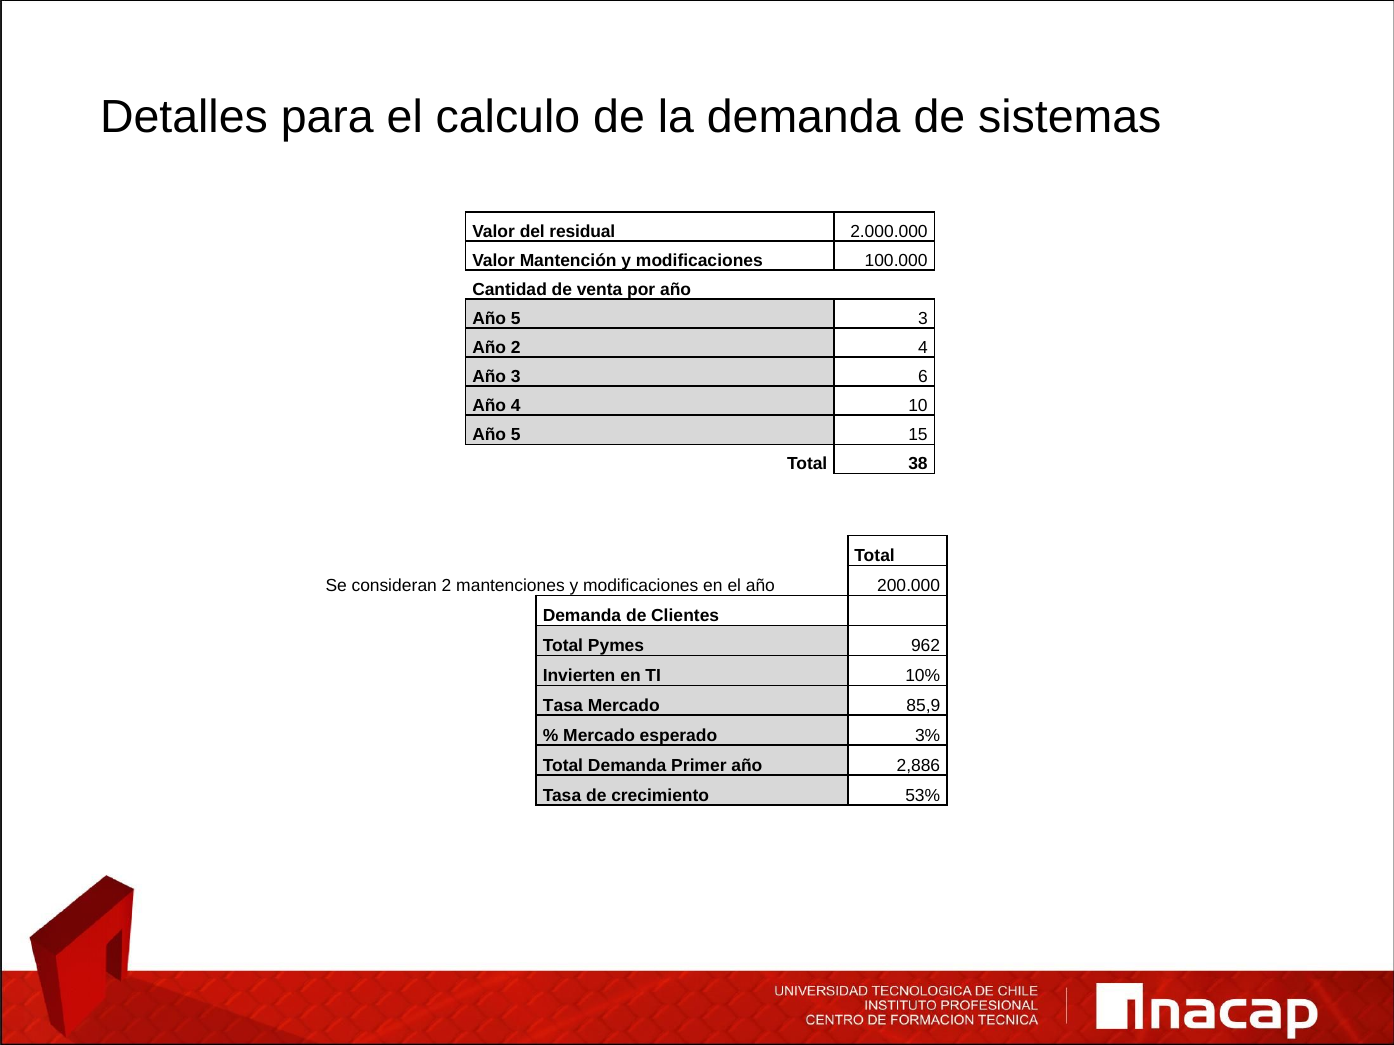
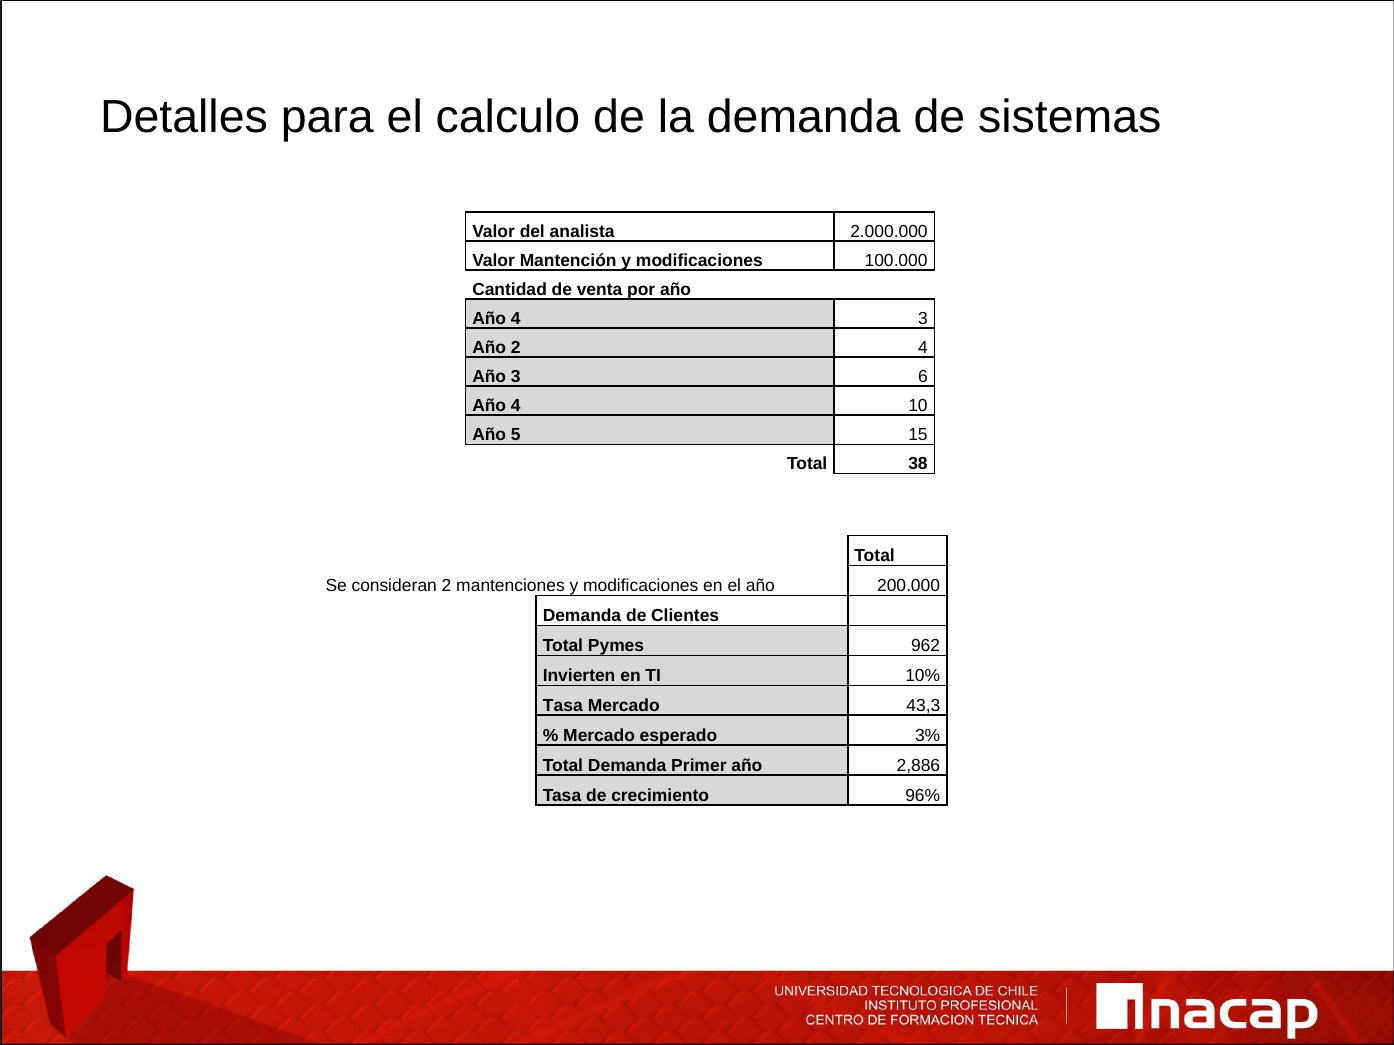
residual: residual -> analista (582, 232)
5: 5 -> 4 (516, 319)
85,9: 85,9 -> 43,3 (923, 706)
53%: 53% -> 96% (923, 796)
